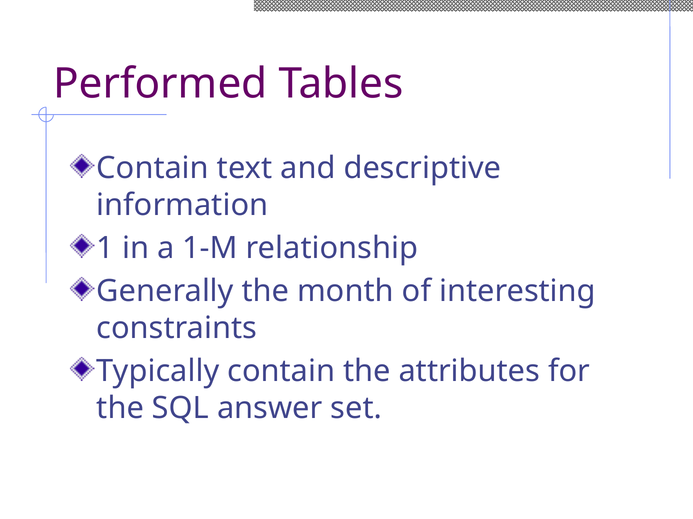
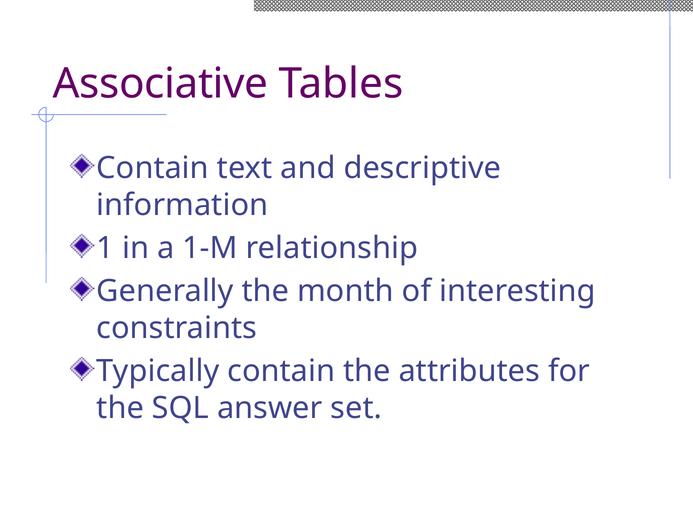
Performed: Performed -> Associative (161, 84)
